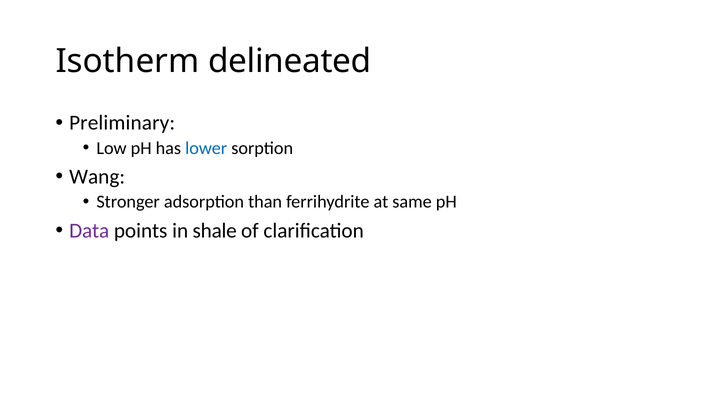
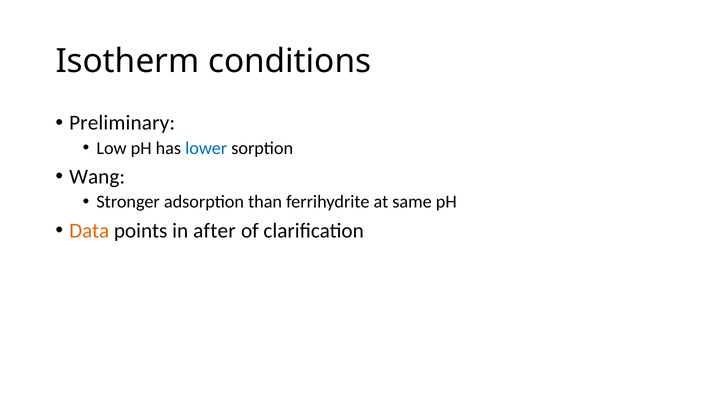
delineated: delineated -> conditions (290, 61)
Data colour: purple -> orange (89, 231)
shale: shale -> after (214, 231)
